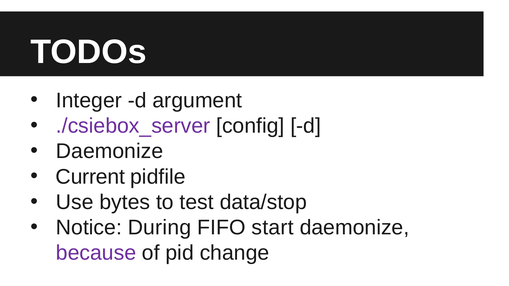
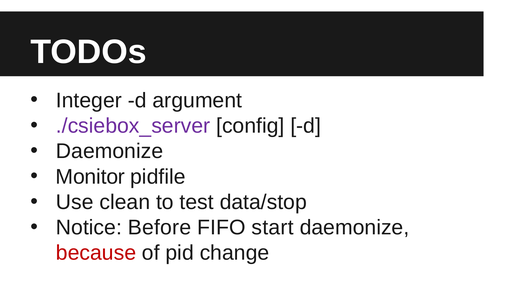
Current: Current -> Monitor (90, 177)
bytes: bytes -> clean (125, 202)
During: During -> Before (160, 228)
because colour: purple -> red (96, 253)
